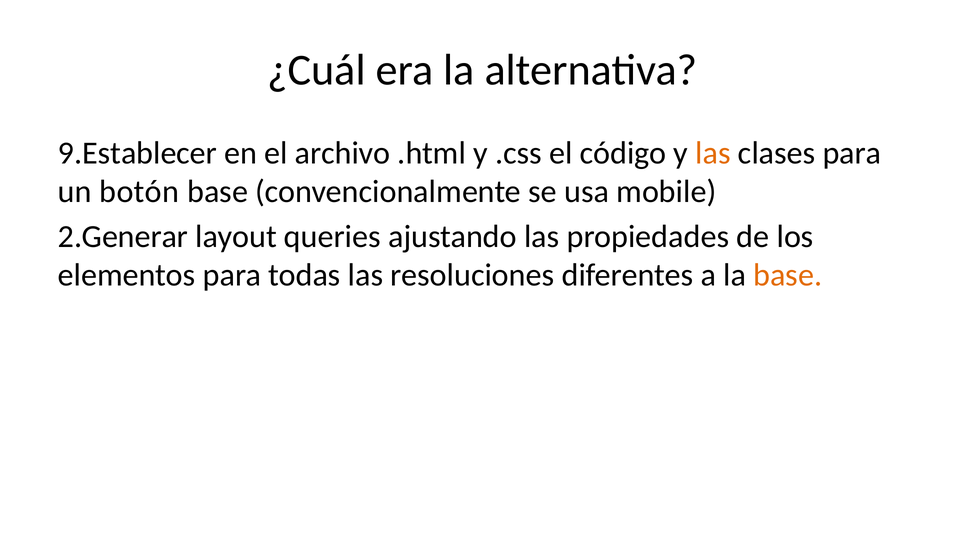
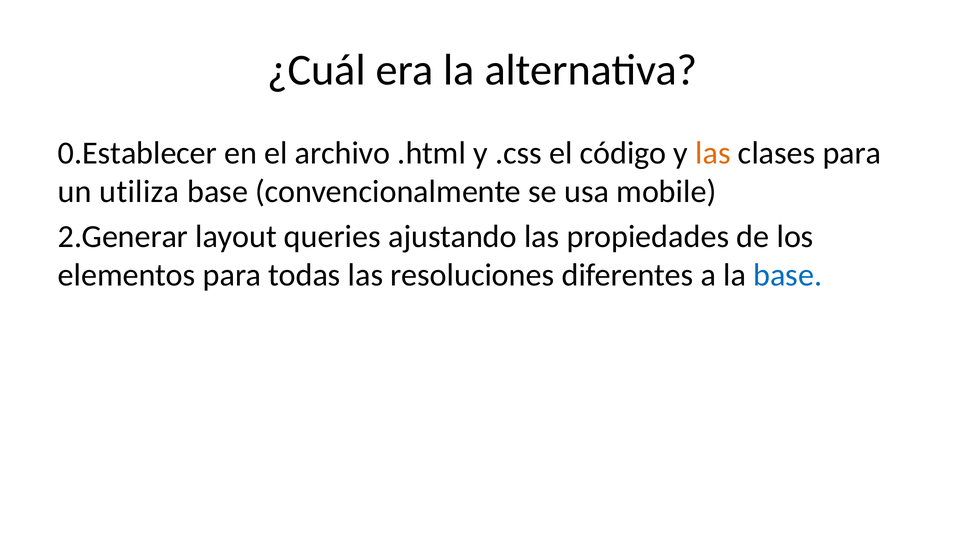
9.Establecer: 9.Establecer -> 0.Establecer (137, 153)
botón: botón -> utiliza (139, 192)
base colour: orange -> blue (788, 275)
